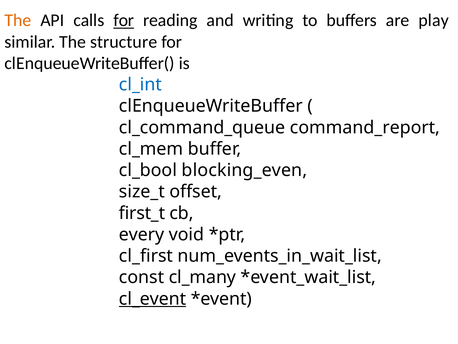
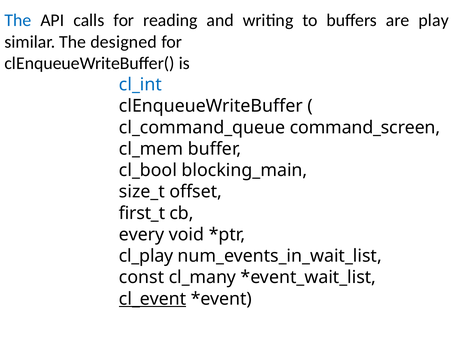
The colour: orange -> blue (18, 20)
for underline: present -> none (124, 20)
structure: structure -> designed (124, 42)
command_report: command_report -> command_screen (365, 127)
blocking_even: blocking_even -> blocking_main (245, 170)
cl_first: cl_first -> cl_play (146, 256)
